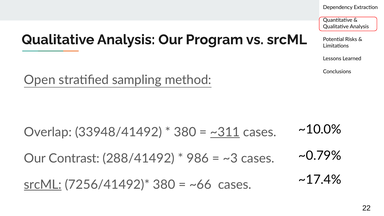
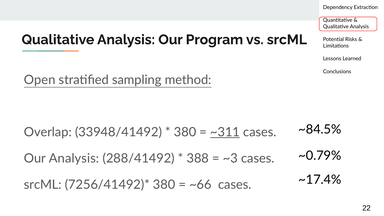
~10.0%: ~10.0% -> ~84.5% (320, 129)
Our Contrast: Contrast -> Analysis (74, 158)
986: 986 -> 388 (198, 158)
srcML underline: present -> none (43, 185)
